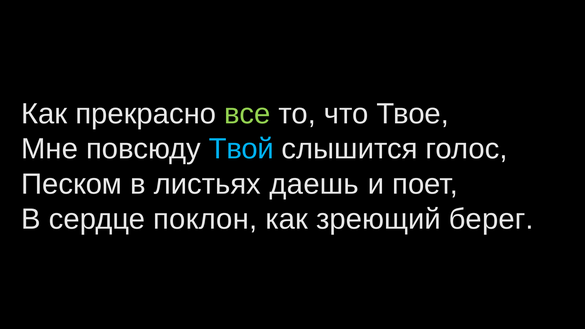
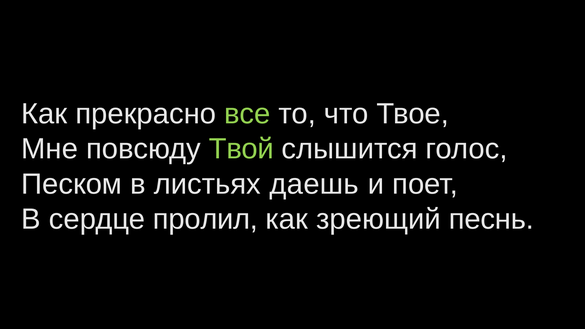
Твой colour: light blue -> light green (241, 149)
поклон: поклон -> пролил (205, 219)
берег: берег -> песнь (491, 219)
